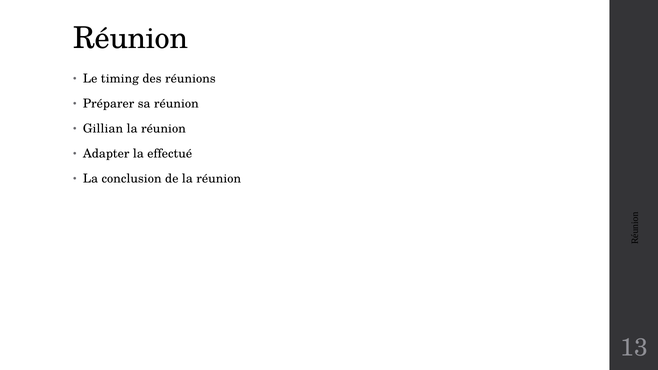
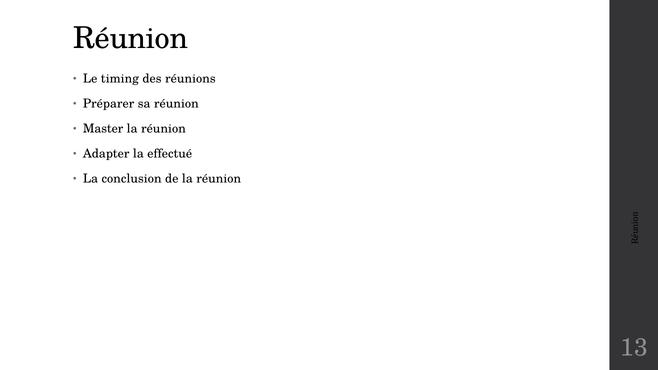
Gillian: Gillian -> Master (103, 129)
